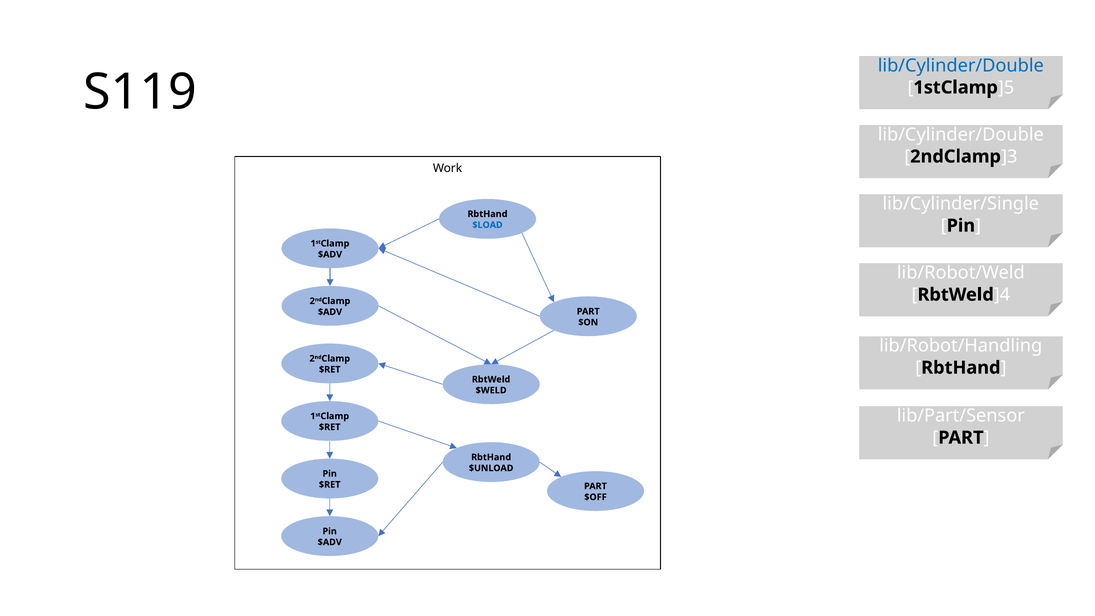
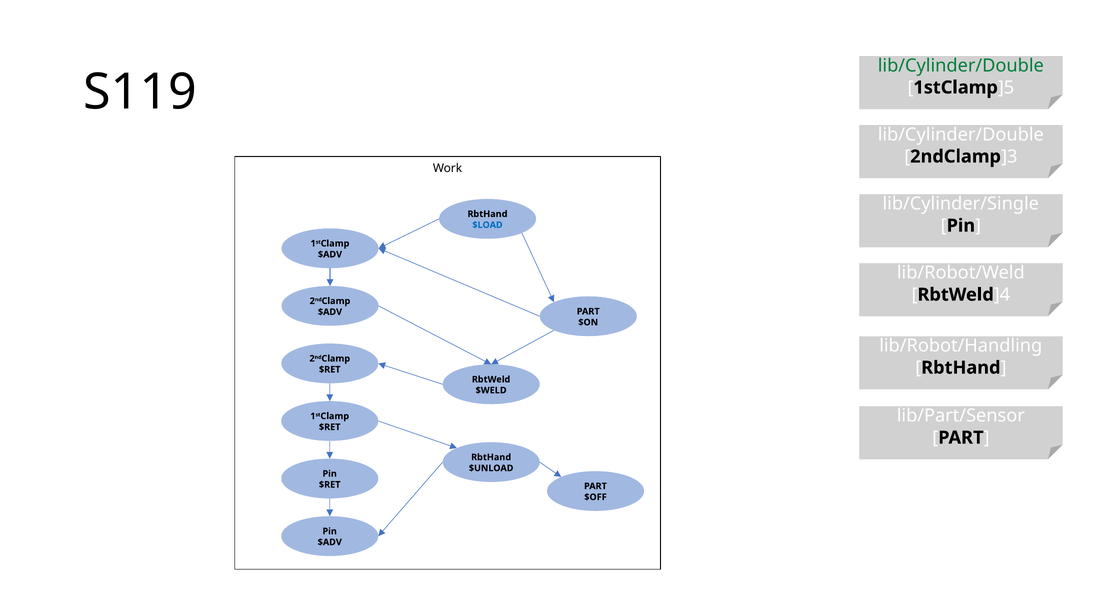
lib/Cylinder/Double colour: blue -> green (961, 66)
